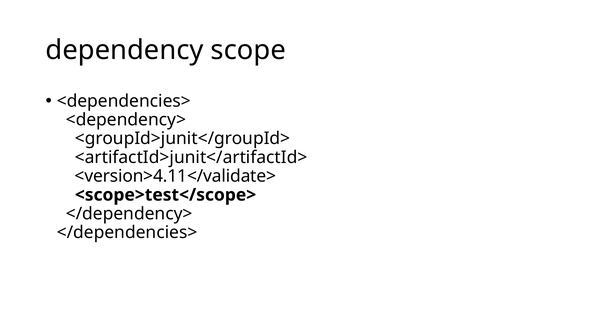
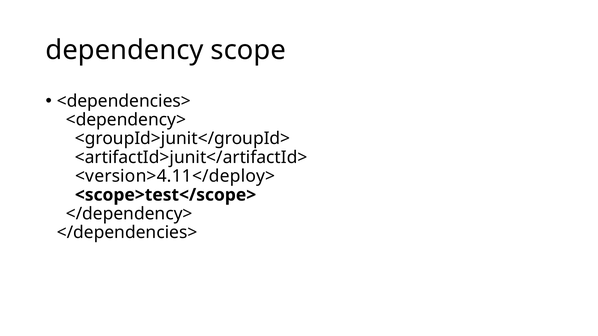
<version>4.11</validate>: <version>4.11</validate> -> <version>4.11</deploy> (175, 176)
